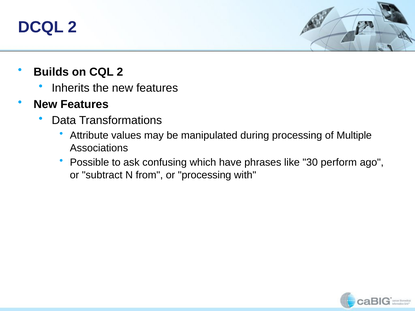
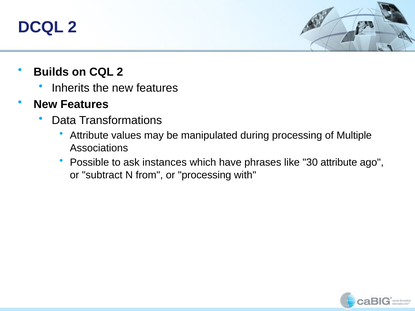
confusing: confusing -> instances (165, 163)
30 perform: perform -> attribute (339, 163)
